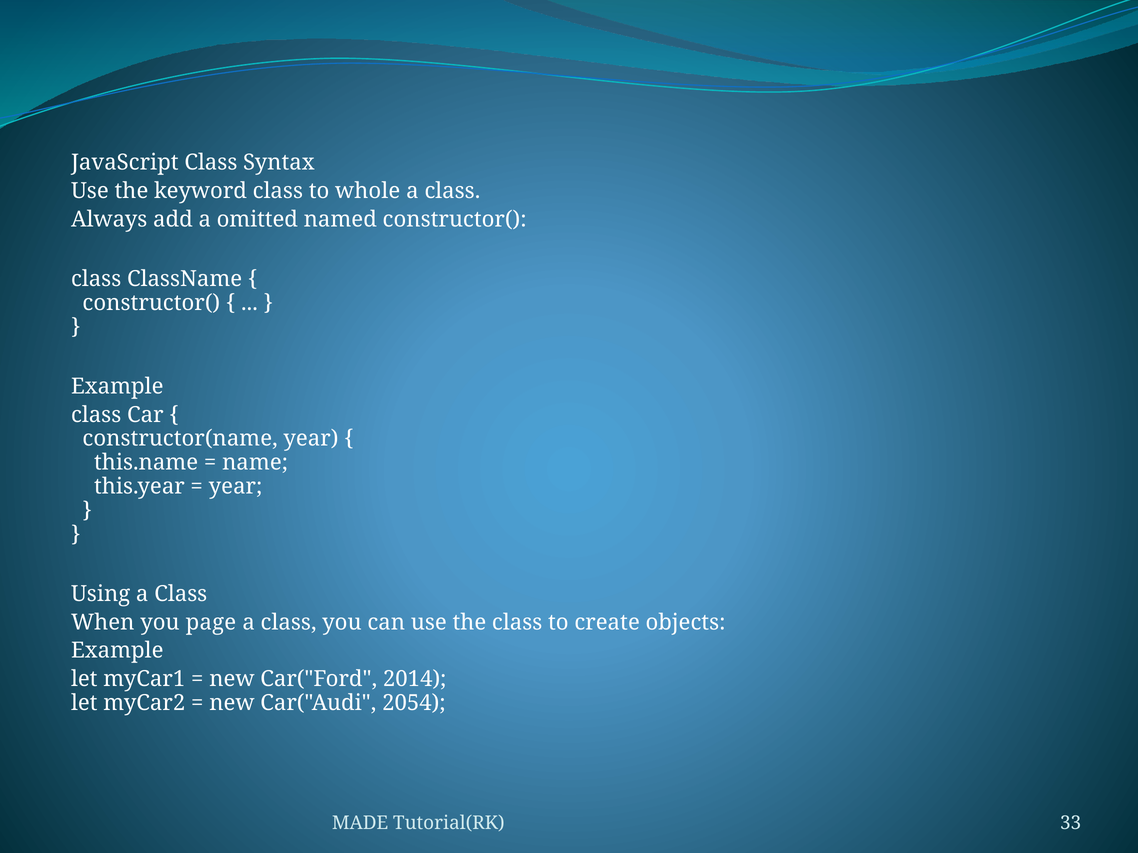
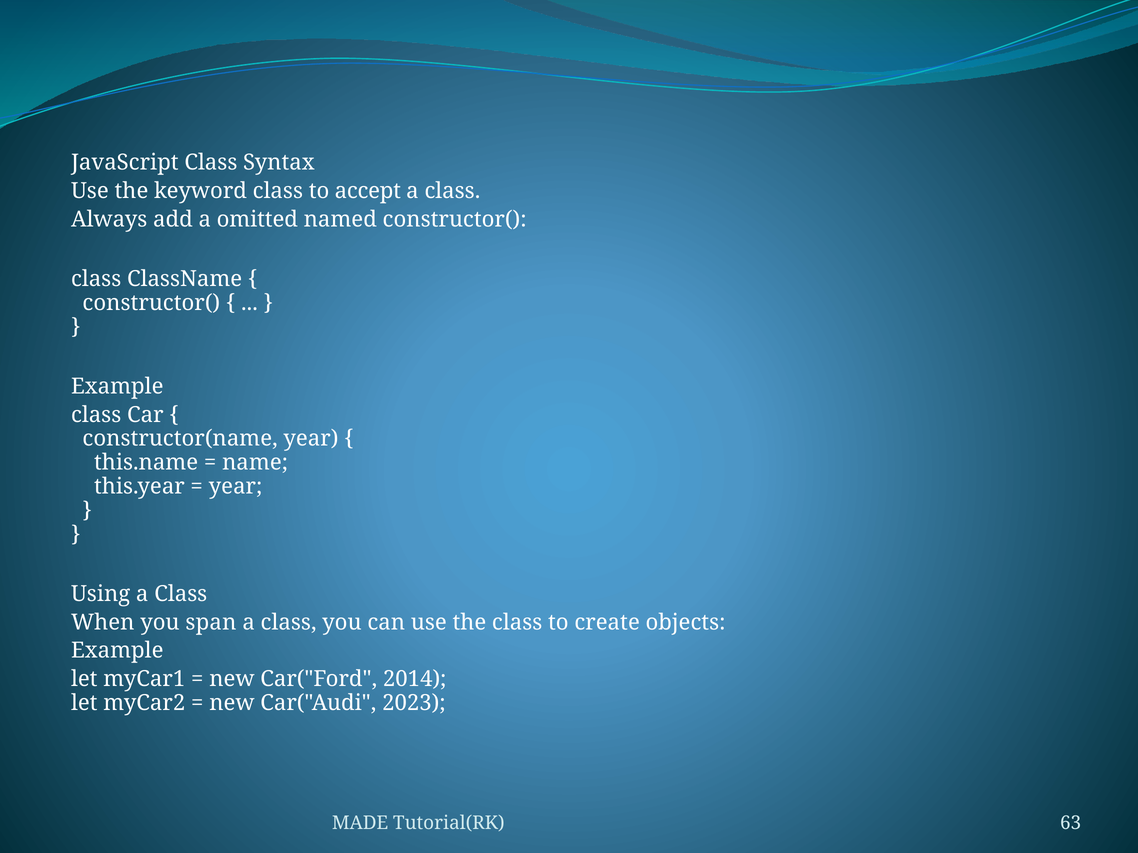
whole: whole -> accept (368, 191)
page: page -> span (211, 623)
2054: 2054 -> 2023 (414, 703)
33: 33 -> 63 (1071, 823)
